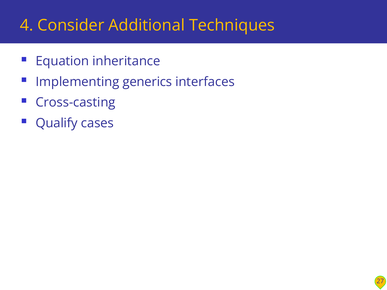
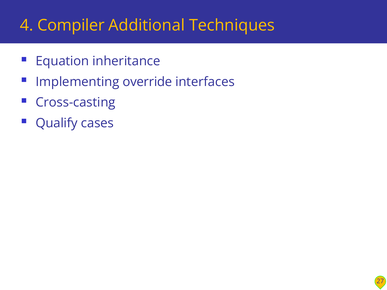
Consider: Consider -> Compiler (71, 25)
generics: generics -> override (147, 82)
